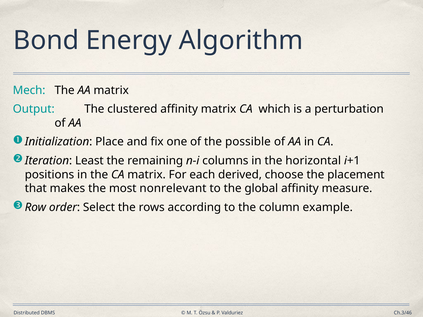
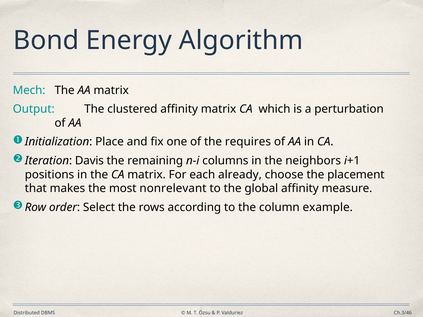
possible: possible -> requires (248, 142)
Least: Least -> Davis (89, 161)
horizontal: horizontal -> neighbors (313, 161)
derived: derived -> already (240, 175)
